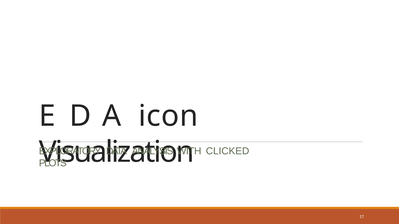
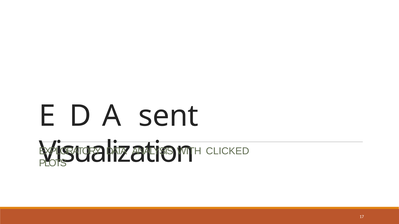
icon: icon -> sent (168, 116)
